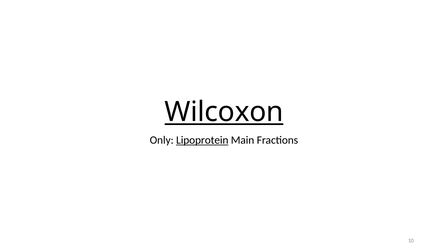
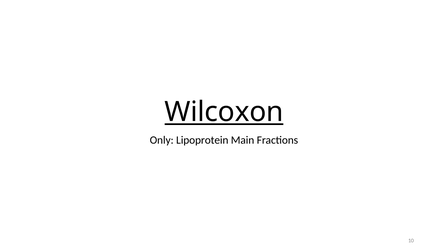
Lipoprotein underline: present -> none (202, 140)
